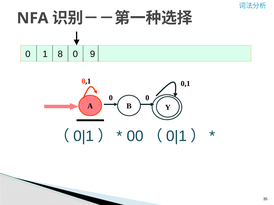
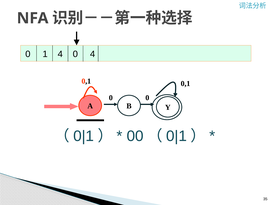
1 8: 8 -> 4 (60, 54)
0 9: 9 -> 4 (93, 54)
